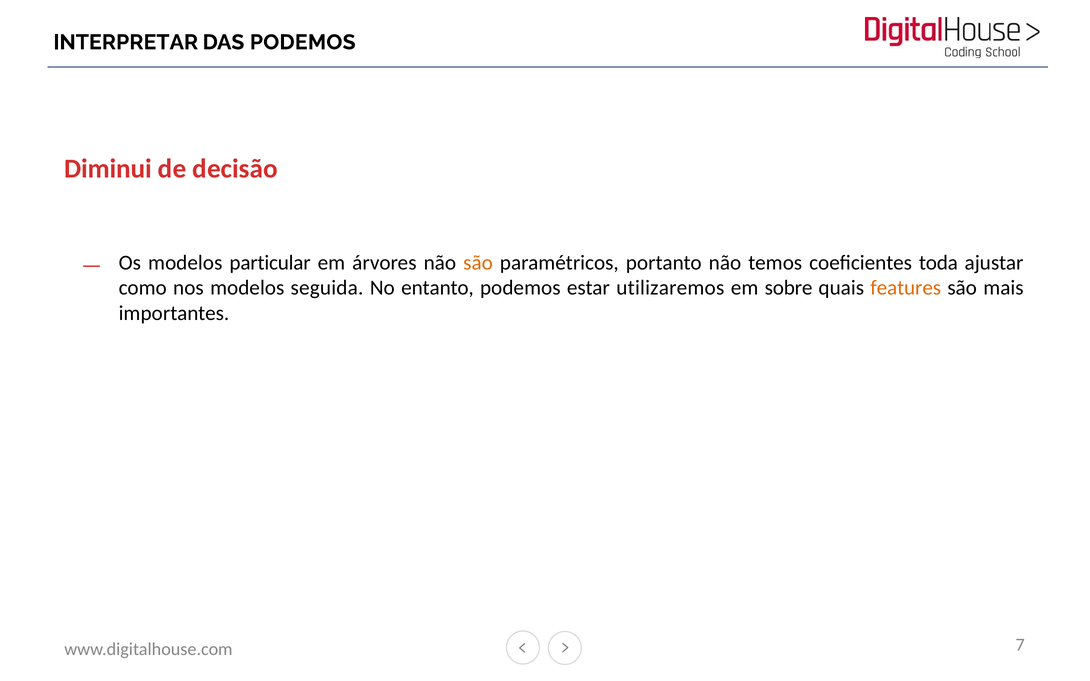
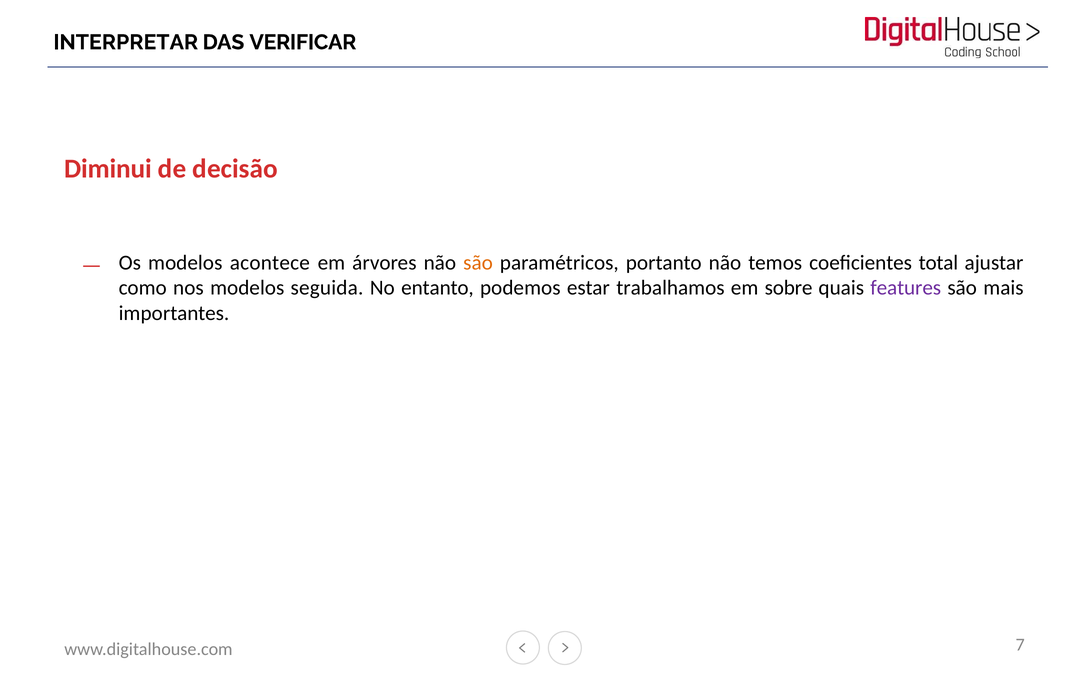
DAS PODEMOS: PODEMOS -> VERIFICAR (303, 42)
particular: particular -> acontece (270, 263)
toda: toda -> total (938, 263)
utilizaremos: utilizaremos -> trabalhamos (670, 288)
features colour: orange -> purple (906, 288)
